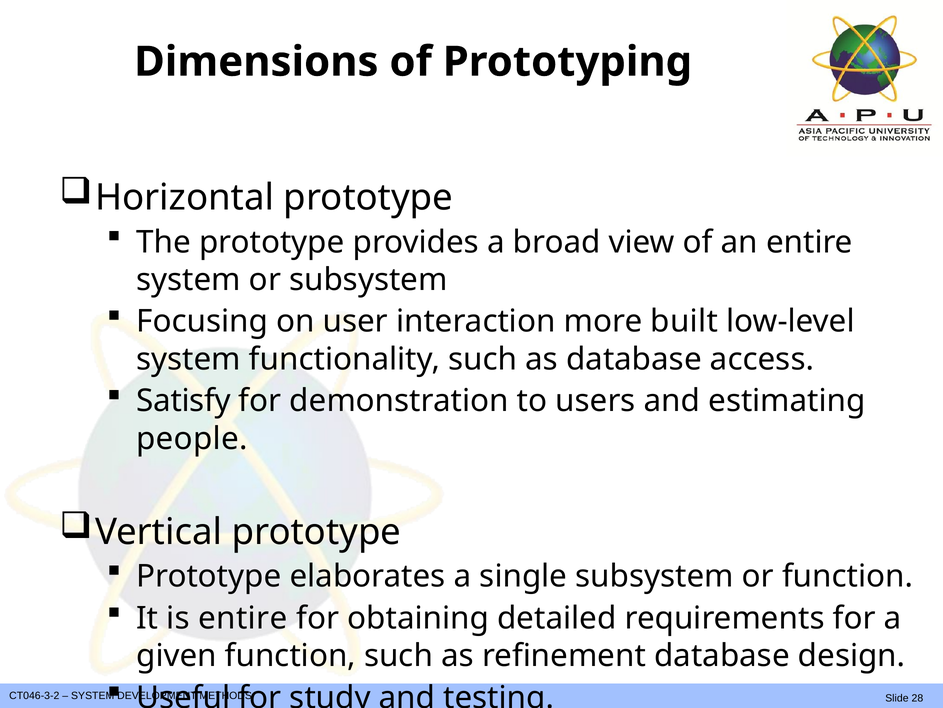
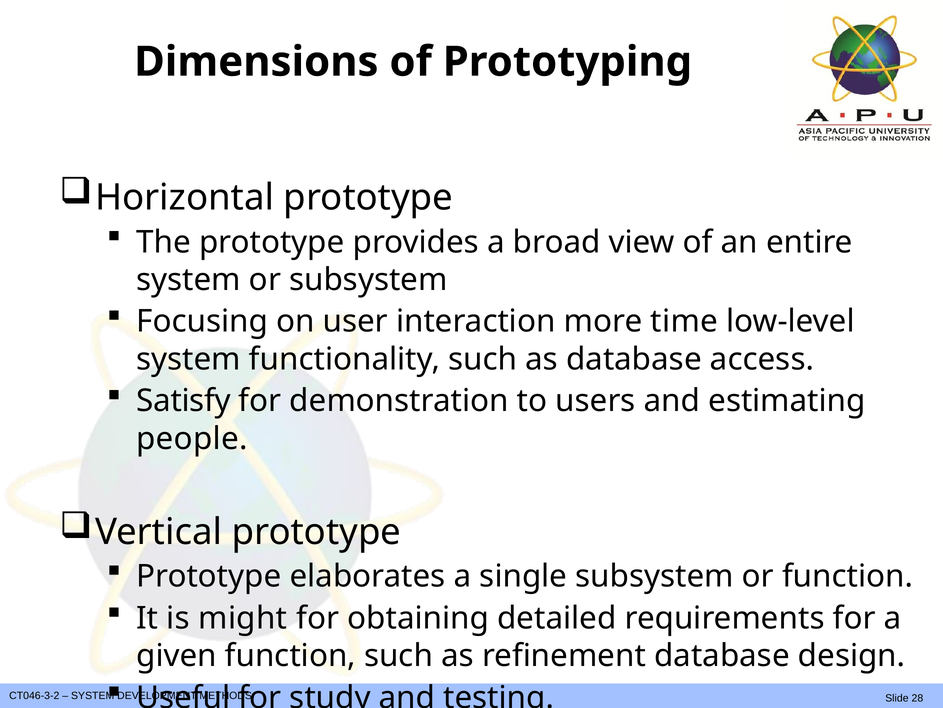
built: built -> time (684, 321)
is entire: entire -> might (243, 618)
